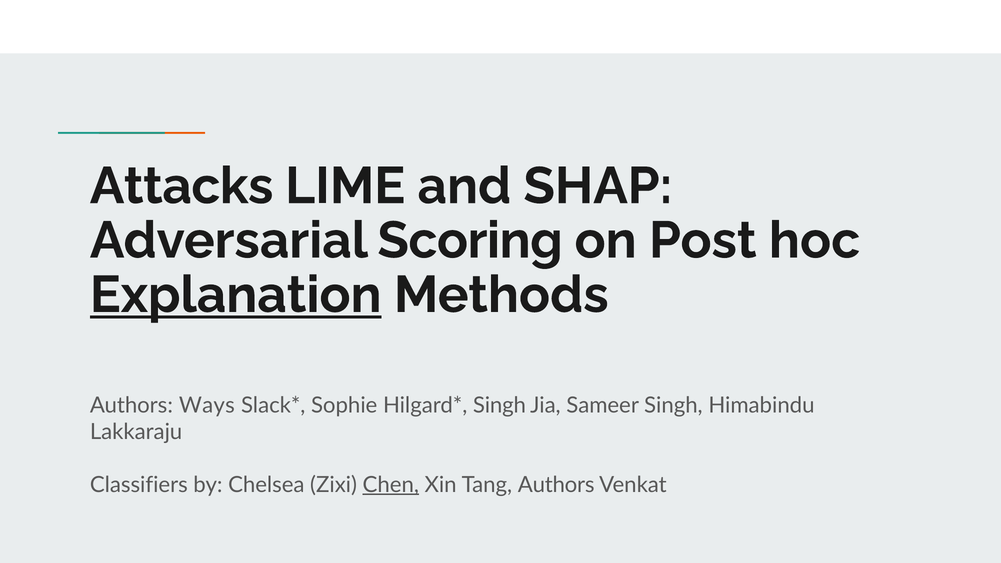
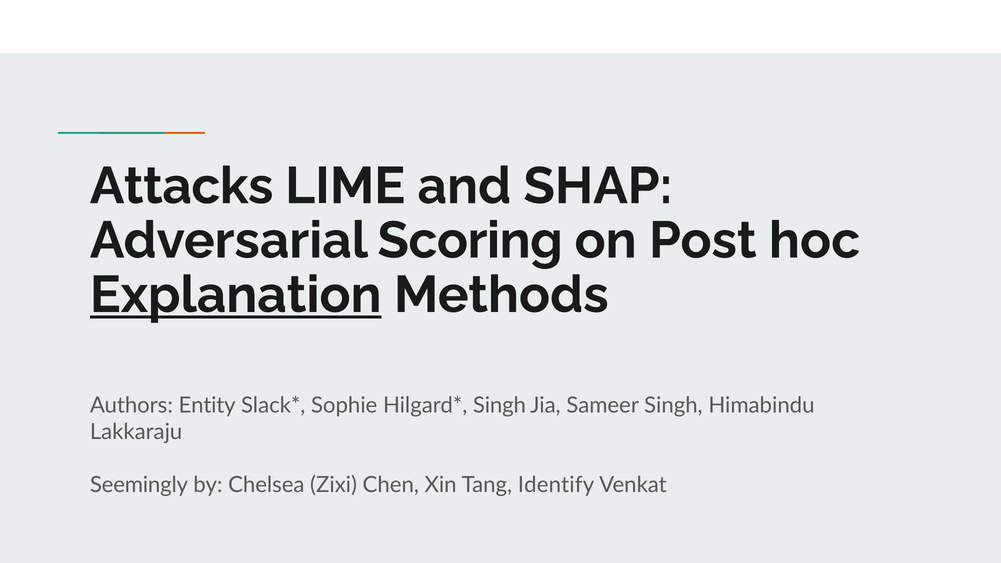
Ways: Ways -> Entity (207, 405)
Classifiers: Classifiers -> Seemingly (139, 485)
Chen underline: present -> none (391, 485)
Tang Authors: Authors -> Identify (556, 485)
